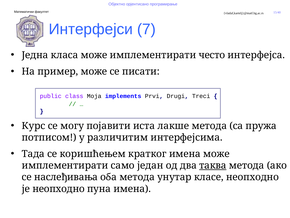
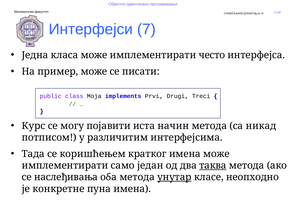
лакше: лакше -> начин (173, 126)
пружа: пружа -> никад (261, 126)
унутар underline: none -> present (174, 177)
је неопходно: неопходно -> конкретне (58, 188)
